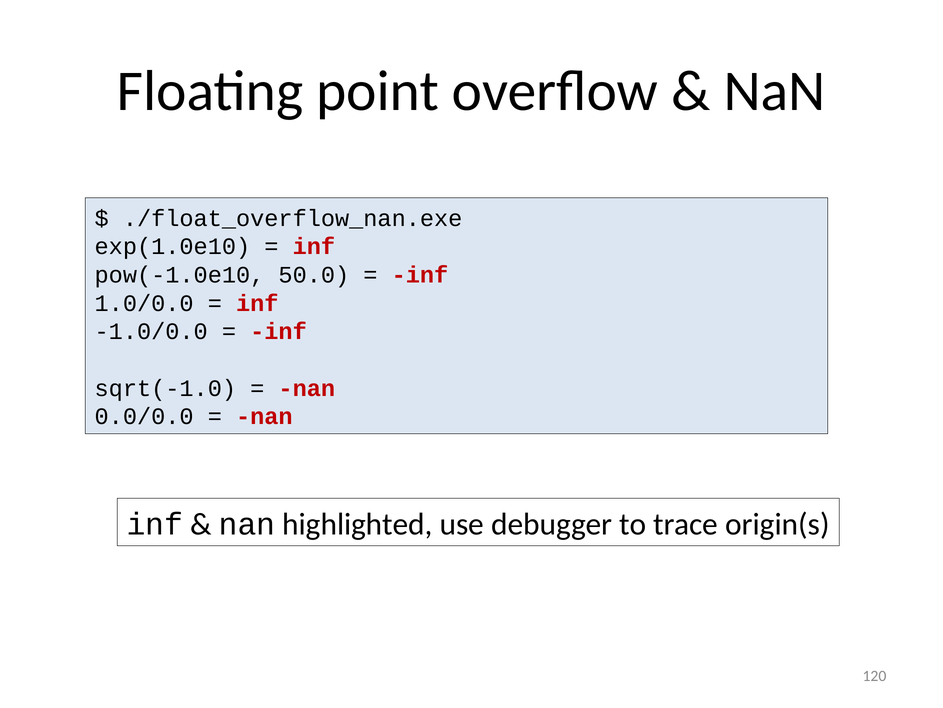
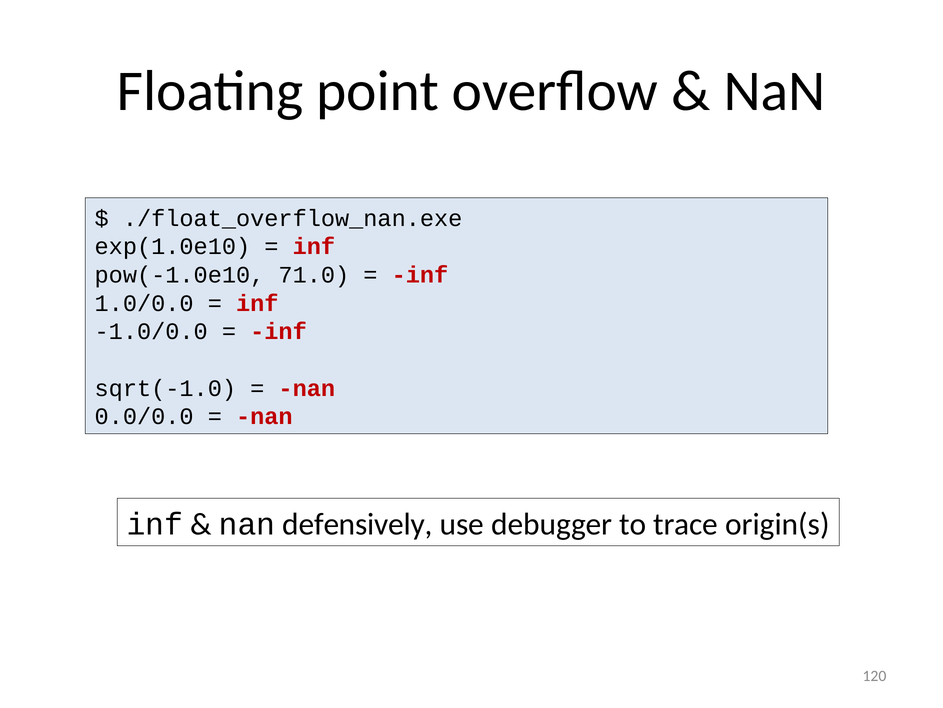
50.0: 50.0 -> 71.0 (314, 275)
highlighted: highlighted -> defensively (358, 524)
